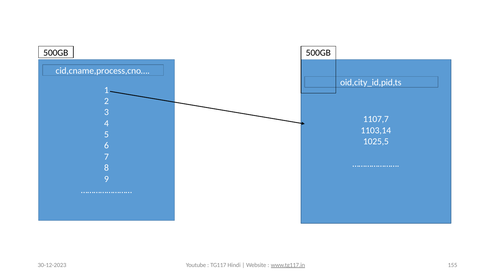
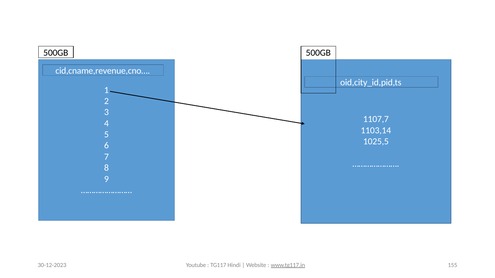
cid,cname,process,cno…: cid,cname,process,cno… -> cid,cname,revenue,cno… (103, 71)
